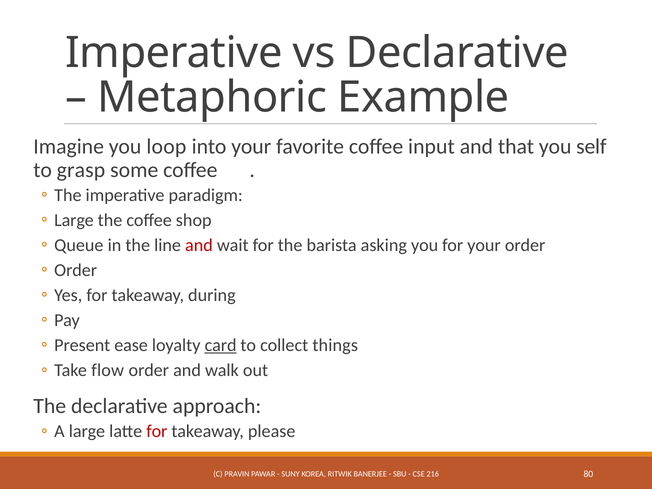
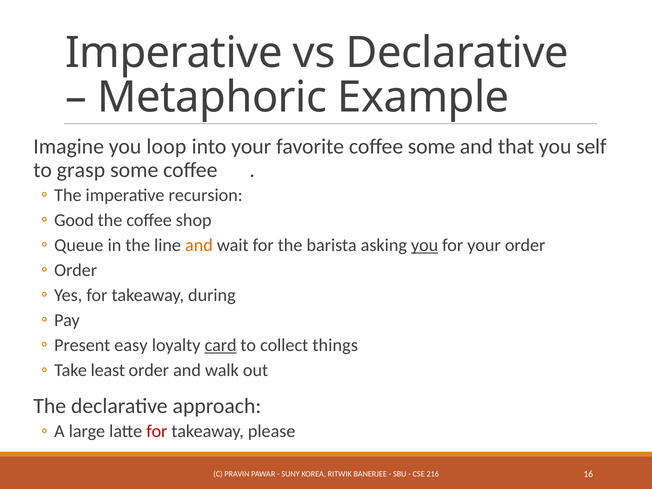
coffee input: input -> some (432, 146)
paradigm: paradigm -> recursion (206, 195)
Large: Large -> Good (74, 220)
and colour: red -> orange (199, 245)
you underline: none -> present (425, 245)
ease: ease -> easy (131, 345)
flow: flow -> least (108, 370)
80: 80 -> 16 (588, 474)
